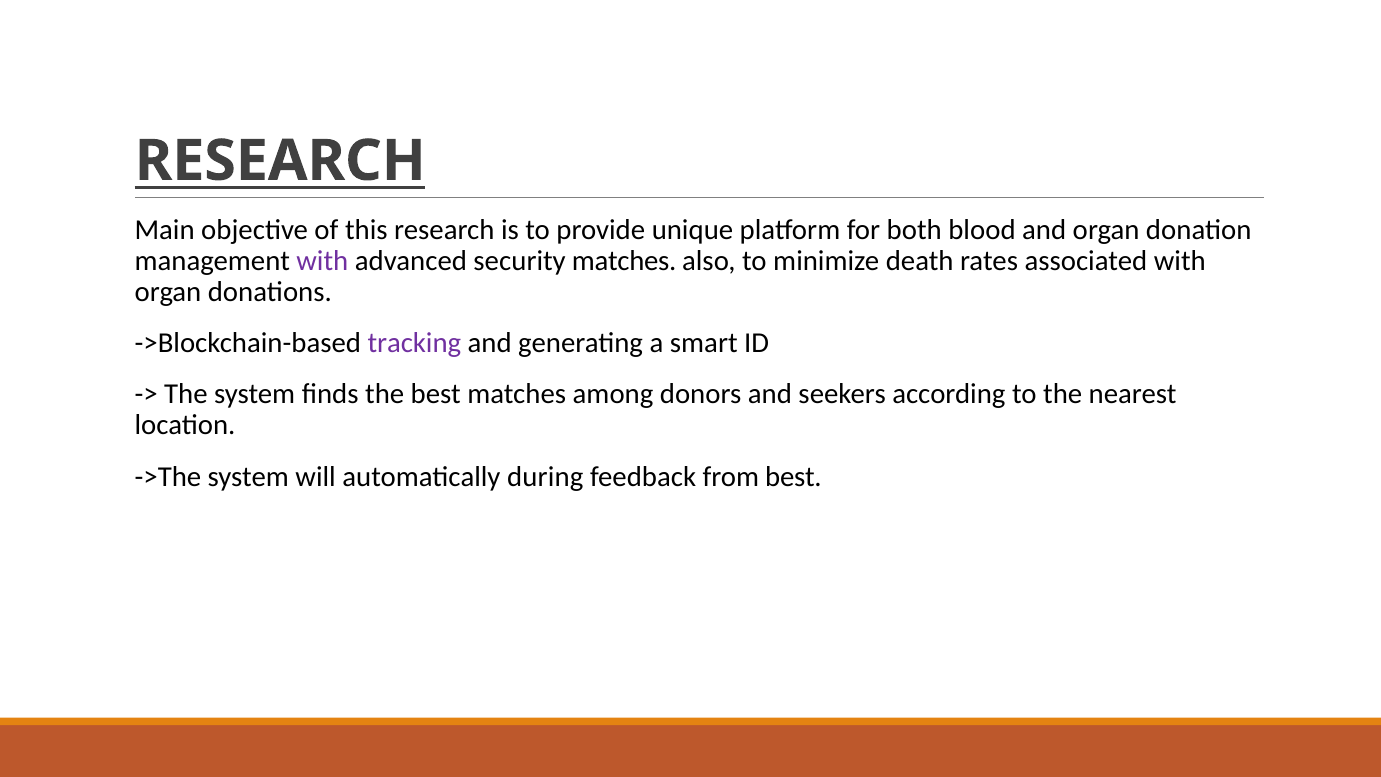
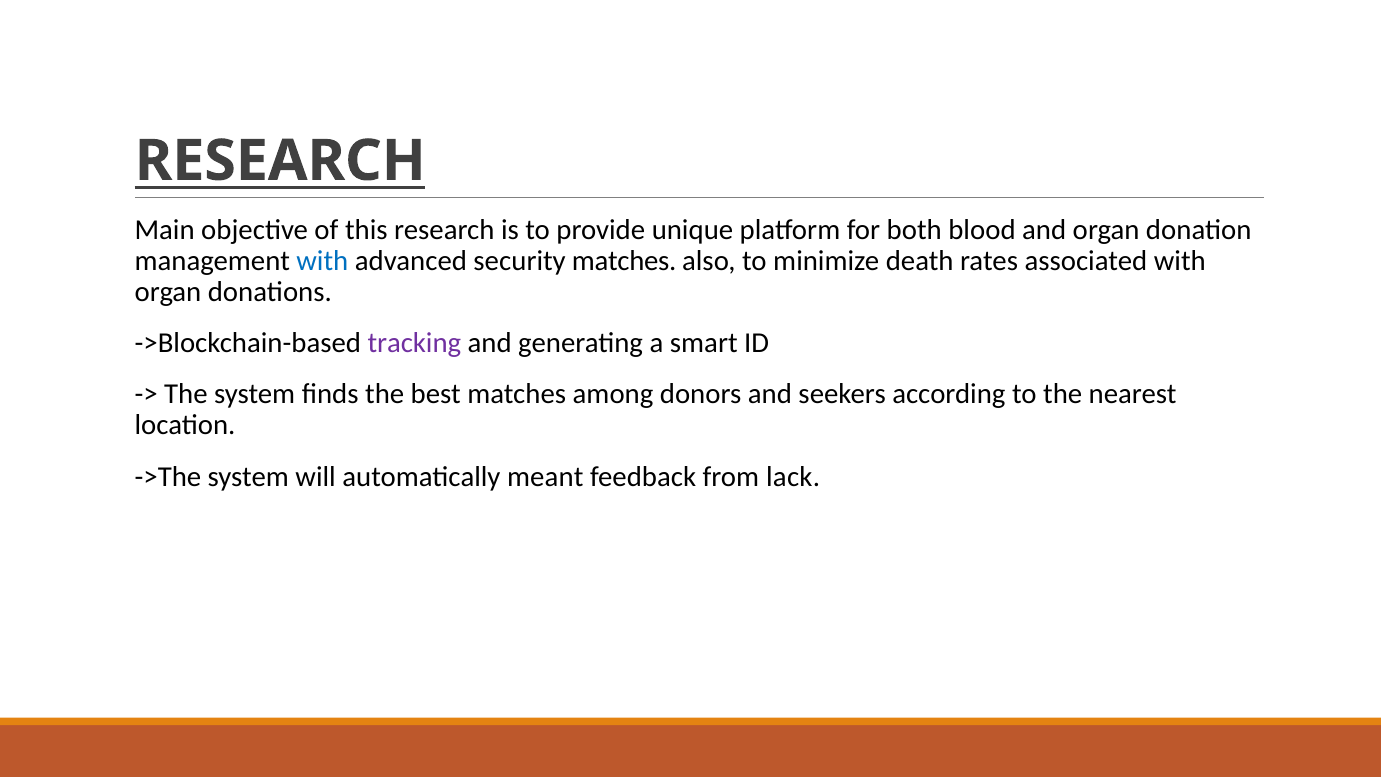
with colour: purple -> blue (322, 261)
during: during -> meant (545, 476)
from best: best -> lack (793, 476)
